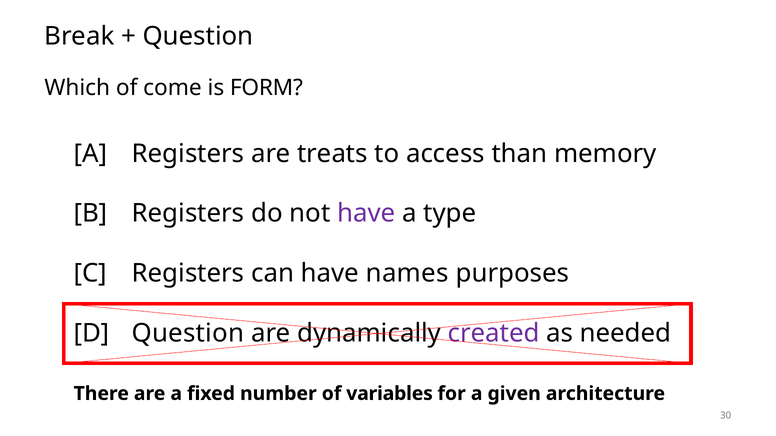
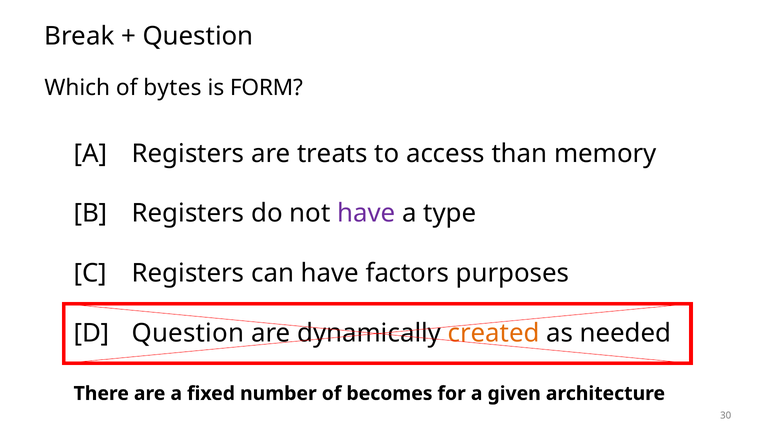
come: come -> bytes (172, 88)
names: names -> factors (407, 274)
created colour: purple -> orange (494, 333)
variables: variables -> becomes (389, 394)
